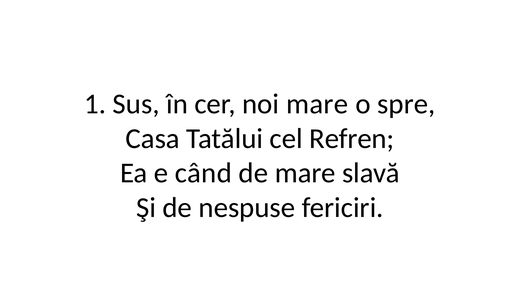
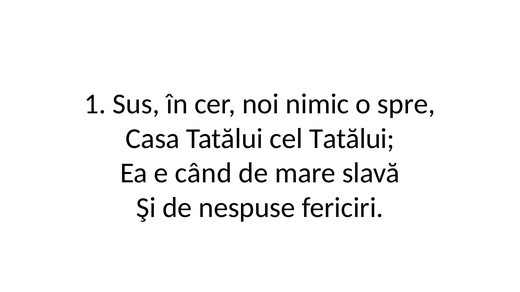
noi mare: mare -> nimic (317, 104)
cel Refren: Refren -> Tatălui (352, 139)
